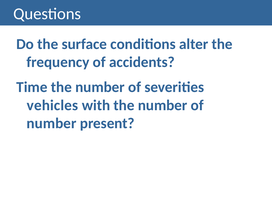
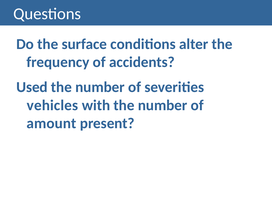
Time: Time -> Used (32, 87)
number: number -> amount (51, 123)
